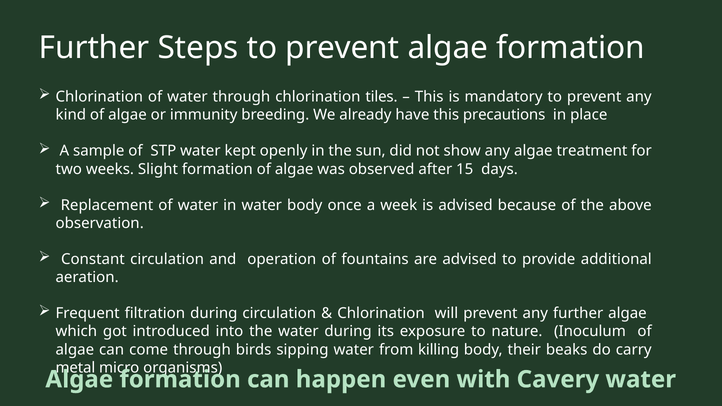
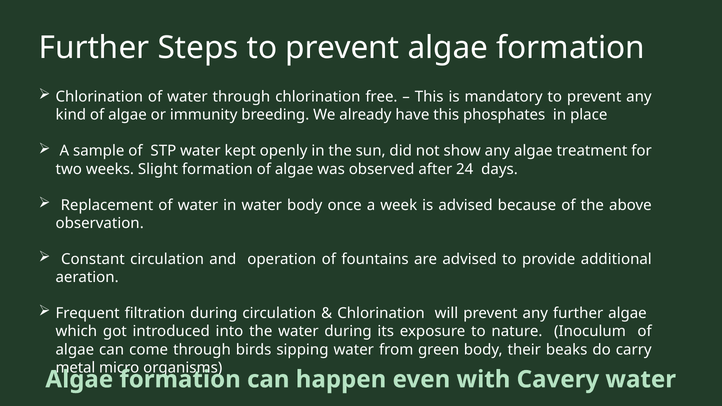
tiles: tiles -> free (381, 97)
precautions: precautions -> phosphates (504, 115)
15: 15 -> 24 (465, 169)
killing: killing -> green (439, 350)
